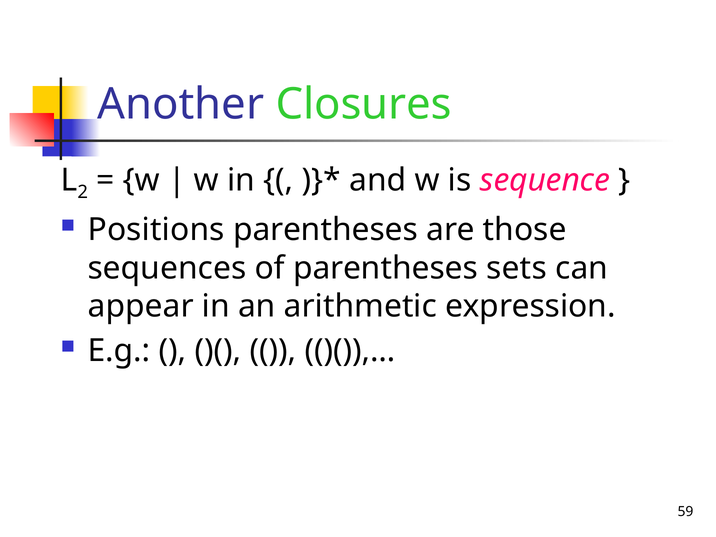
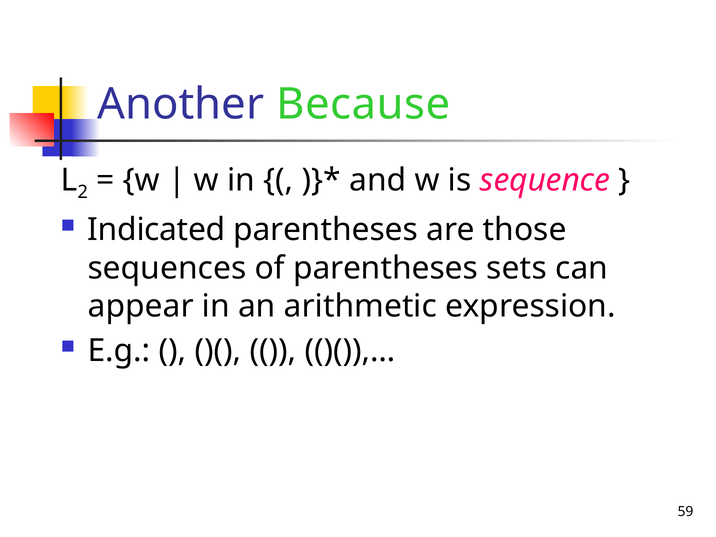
Closures: Closures -> Because (363, 104)
Positions: Positions -> Indicated (156, 230)
